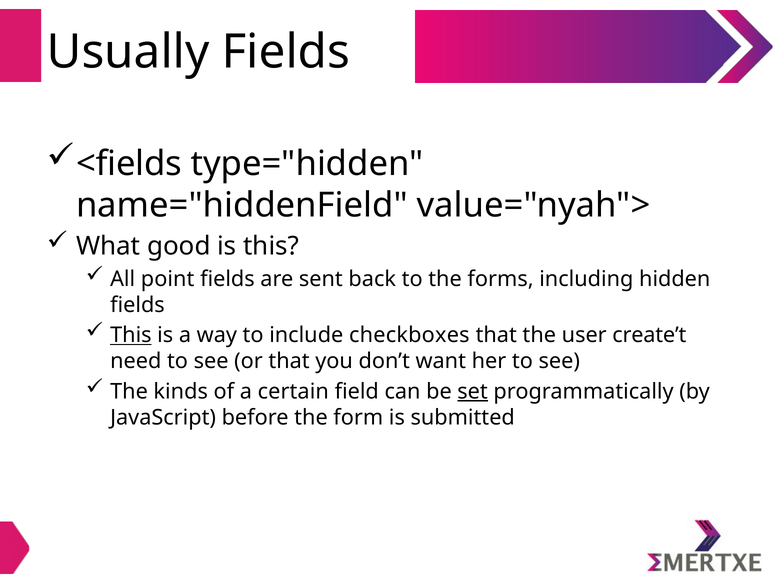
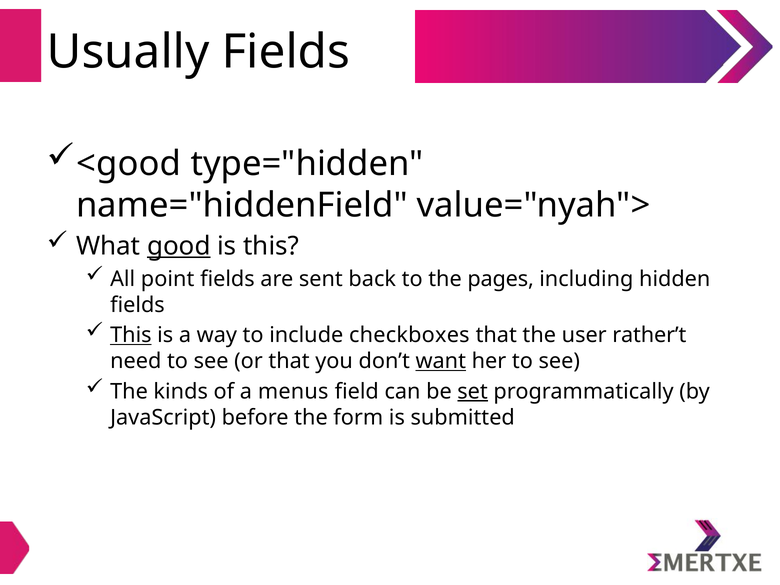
<fields: <fields -> <good (129, 164)
good underline: none -> present (179, 246)
forms: forms -> pages (501, 279)
create’t: create’t -> rather’t (649, 335)
want underline: none -> present (441, 361)
certain: certain -> menus (293, 392)
